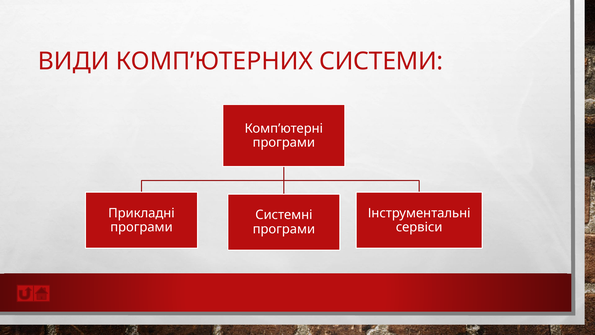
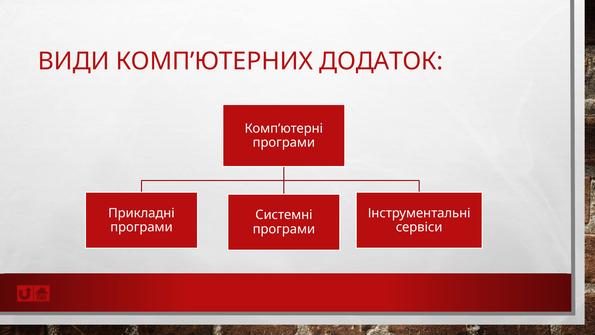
СИСТЕМИ: СИСТЕМИ -> ДОДАТОК (381, 61)
